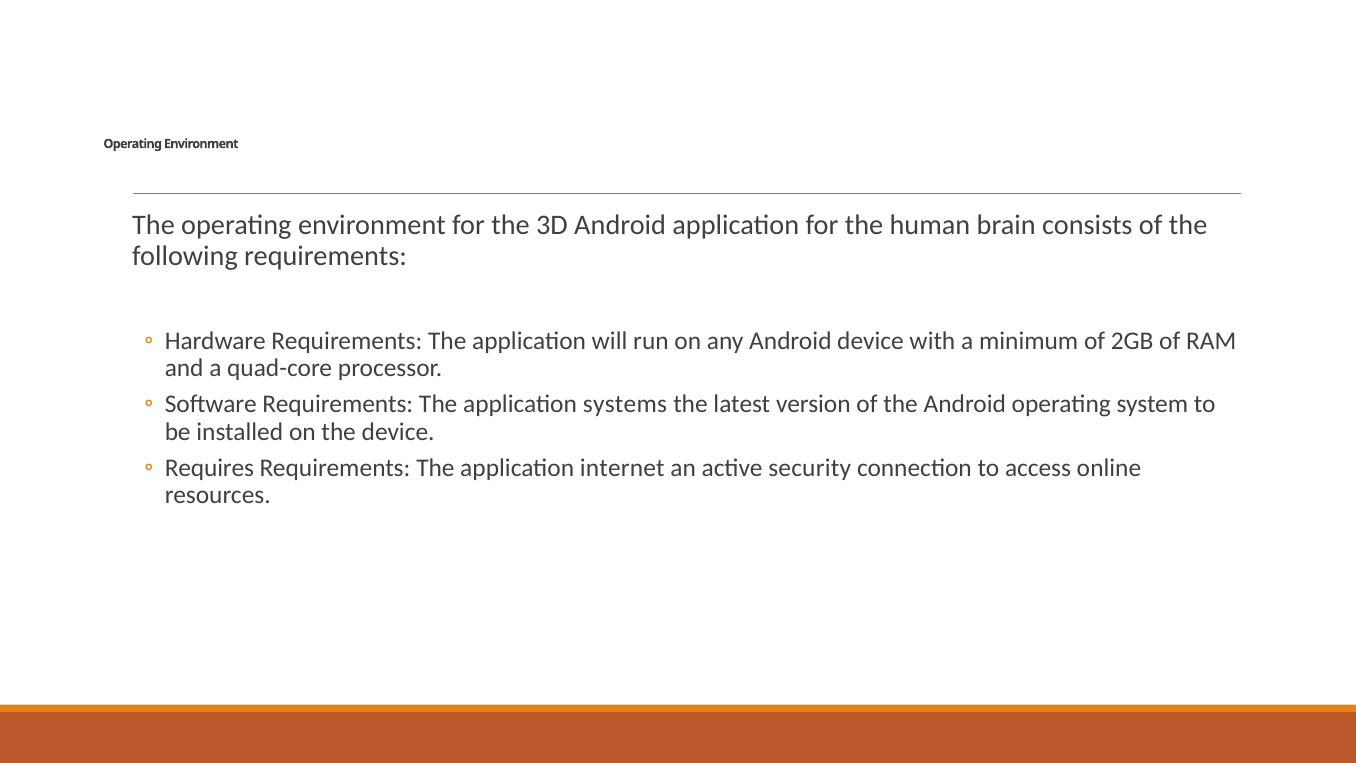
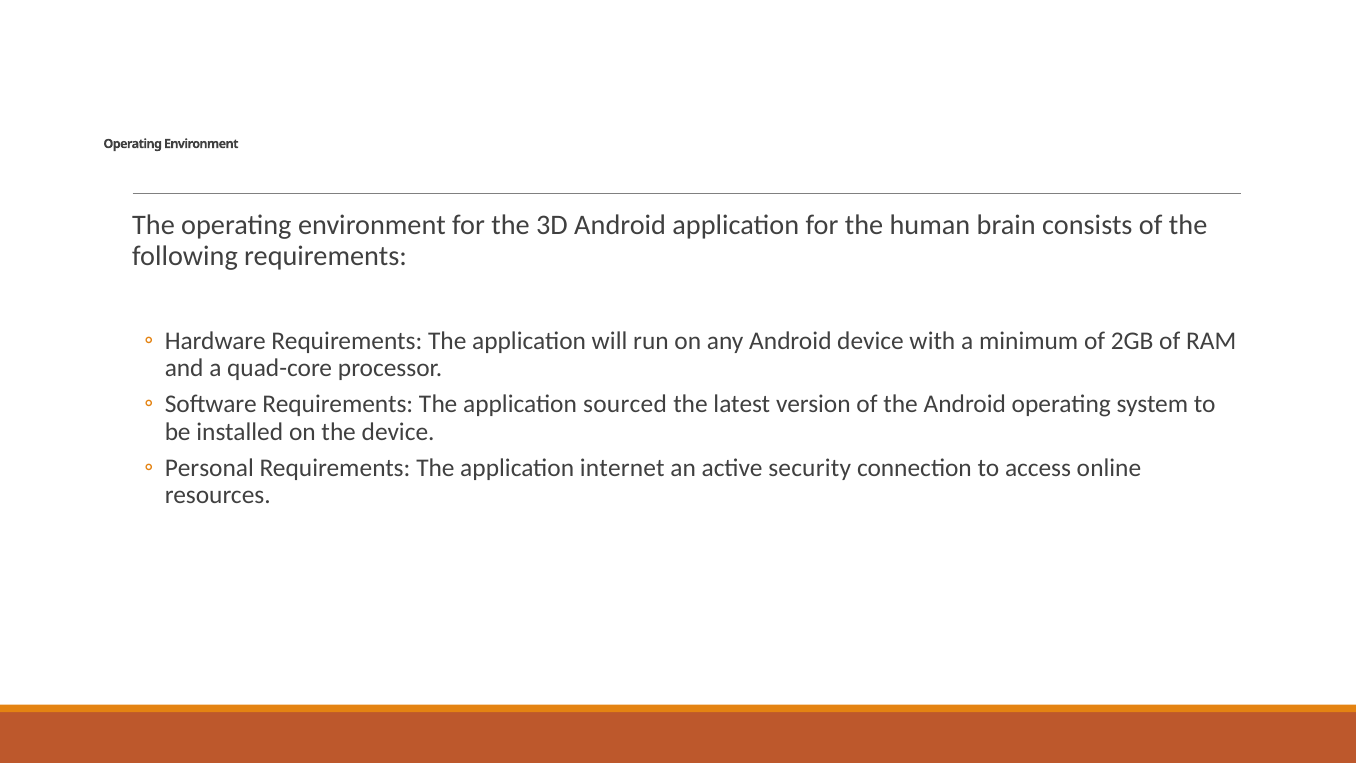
systems: systems -> sourced (625, 404)
Requires: Requires -> Personal (209, 468)
